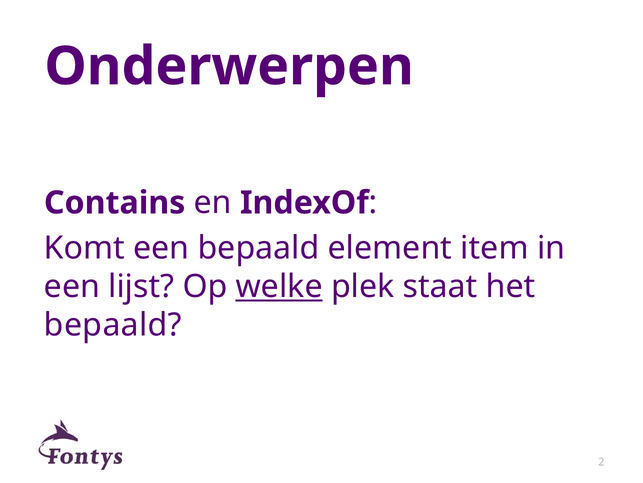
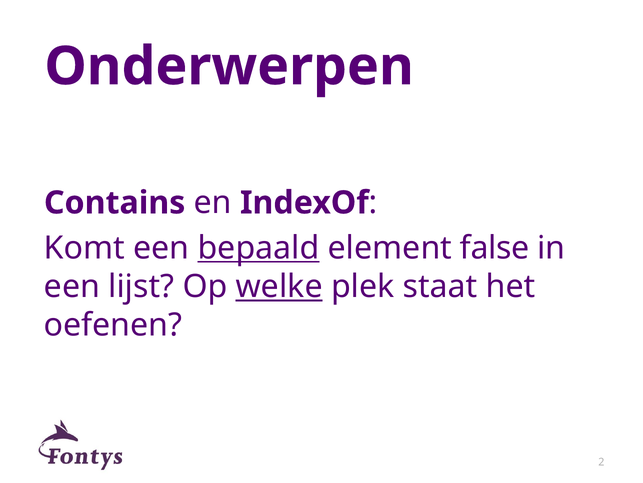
bepaald underline: none -> present (259, 248)
item: item -> false (495, 248)
bepaald: bepaald -> oefenen (113, 325)
